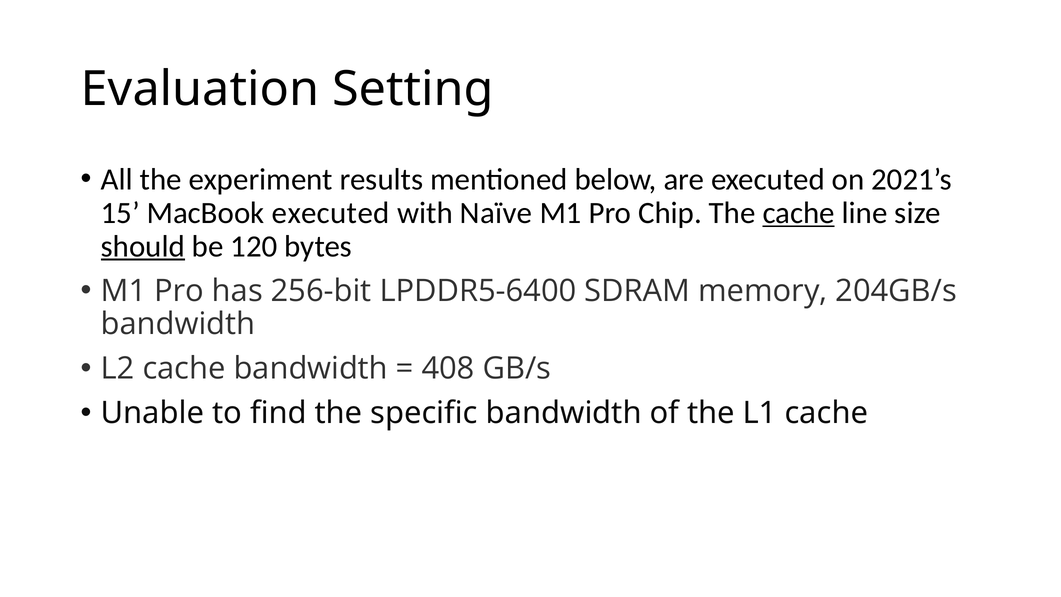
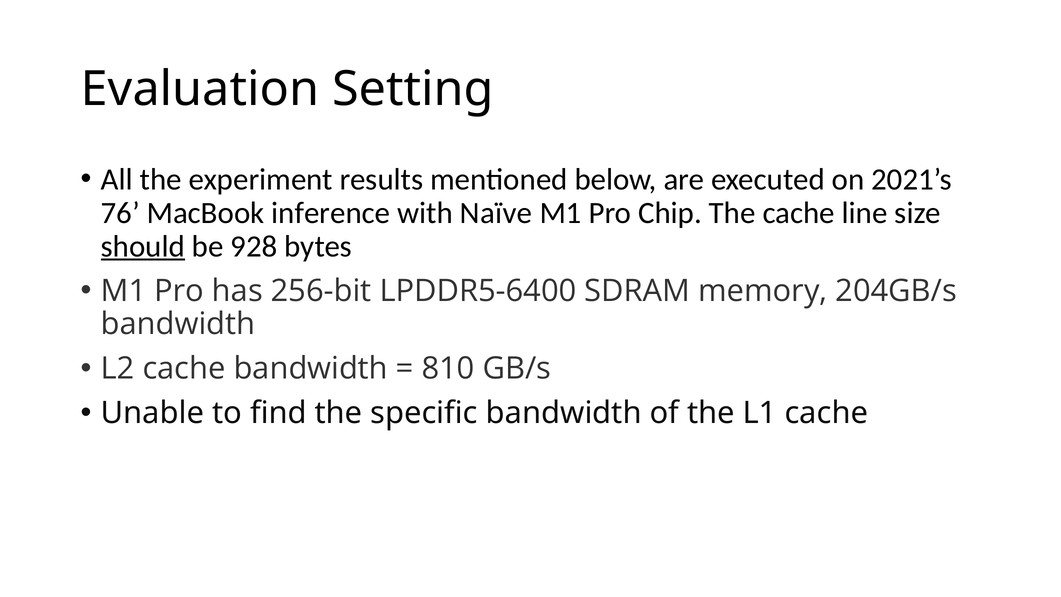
15: 15 -> 76 (120, 213)
MacBook executed: executed -> inference (331, 213)
cache underline: present -> none (799, 213)
120: 120 -> 928 (254, 246)
408: 408 -> 810 (448, 369)
